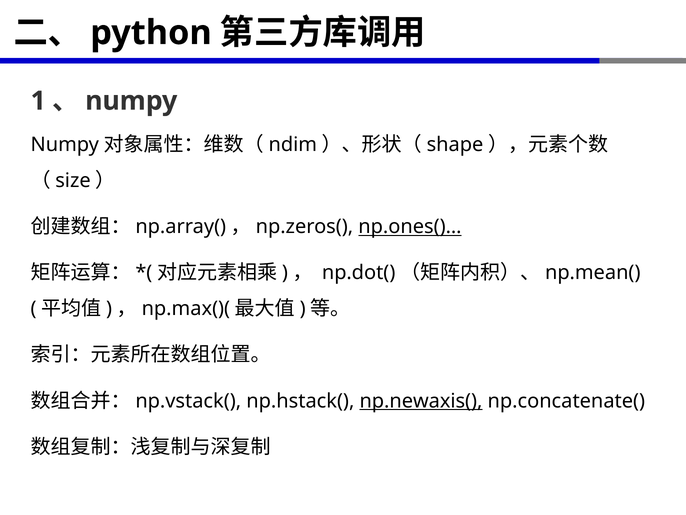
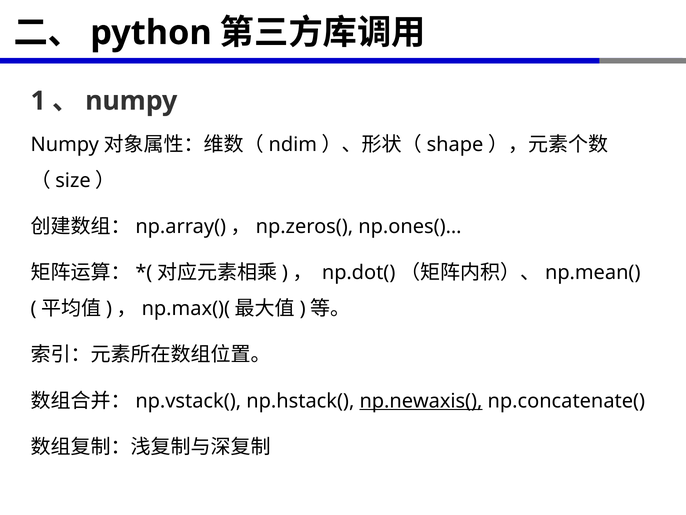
np.ones()… underline: present -> none (410, 227)
